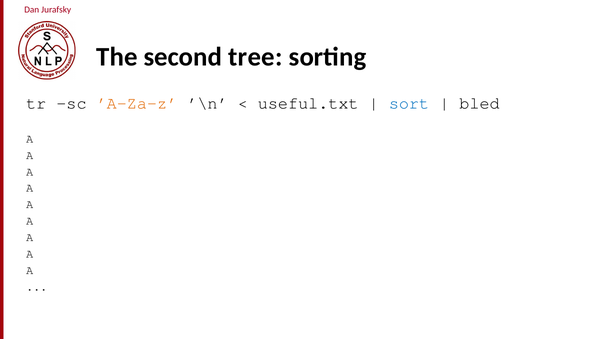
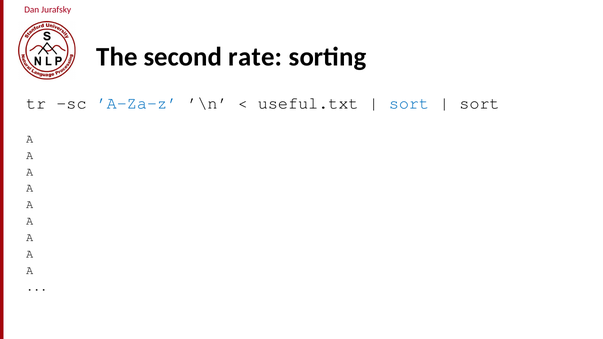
tree: tree -> rate (255, 57)
’A-Za-z colour: orange -> blue (137, 103)
bled: bled -> sort (480, 103)
